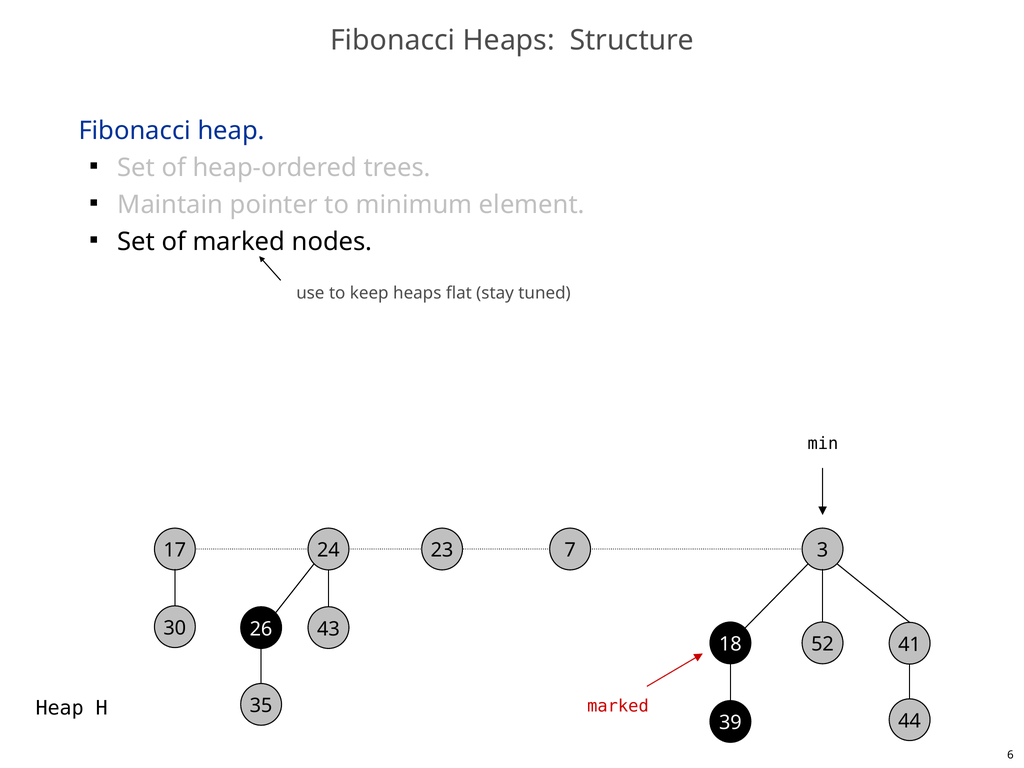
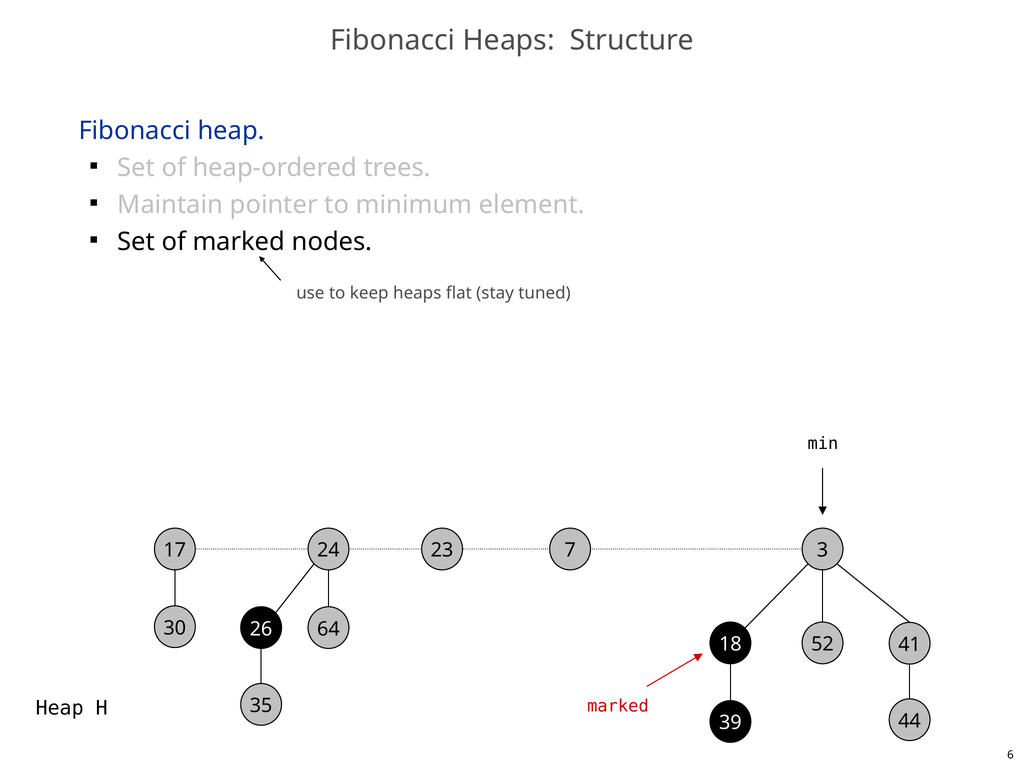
43: 43 -> 64 (328, 629)
